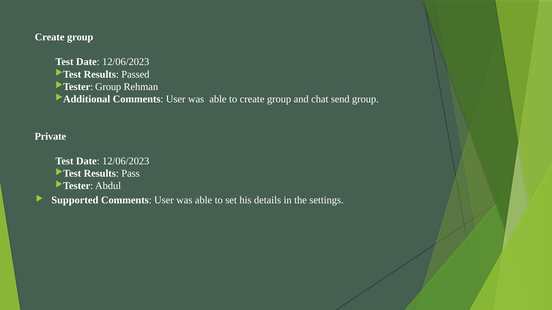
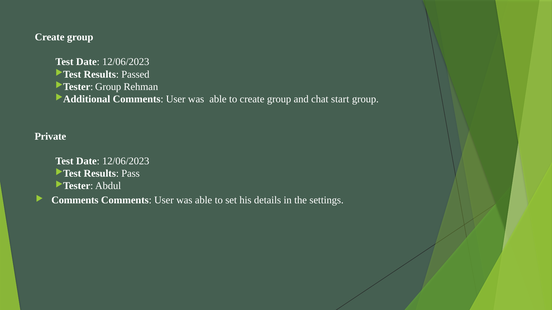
send: send -> start (340, 99)
Supported: Supported -> Comments (75, 200)
